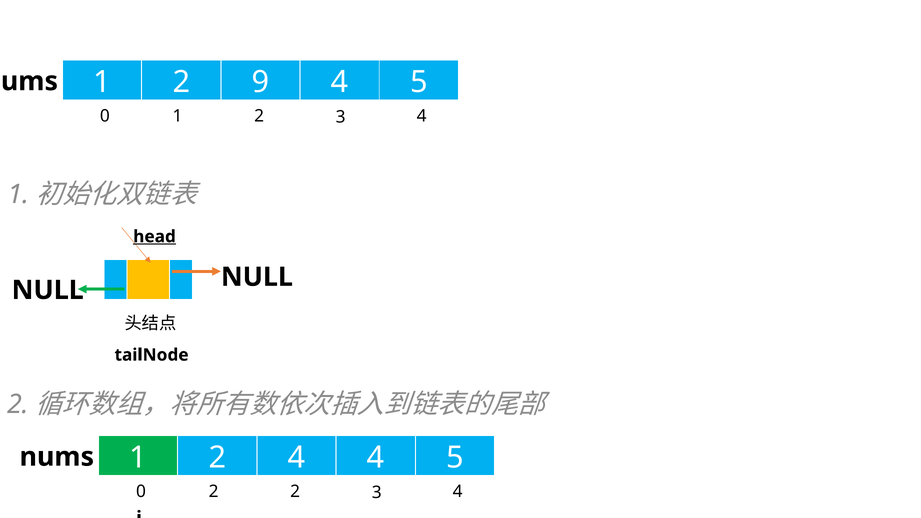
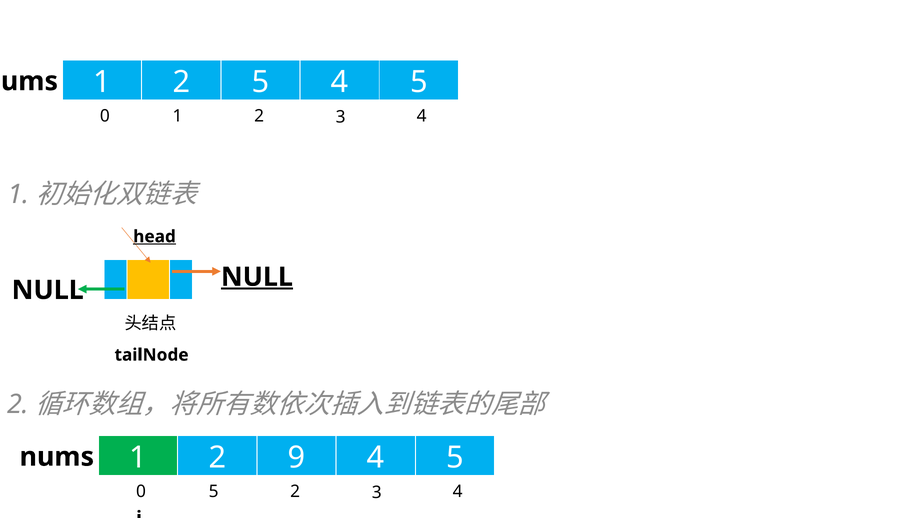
2 9: 9 -> 5 (261, 82)
NULL underline: none -> present (257, 277)
2 4: 4 -> 9 (297, 458)
0 2: 2 -> 5 (214, 492)
